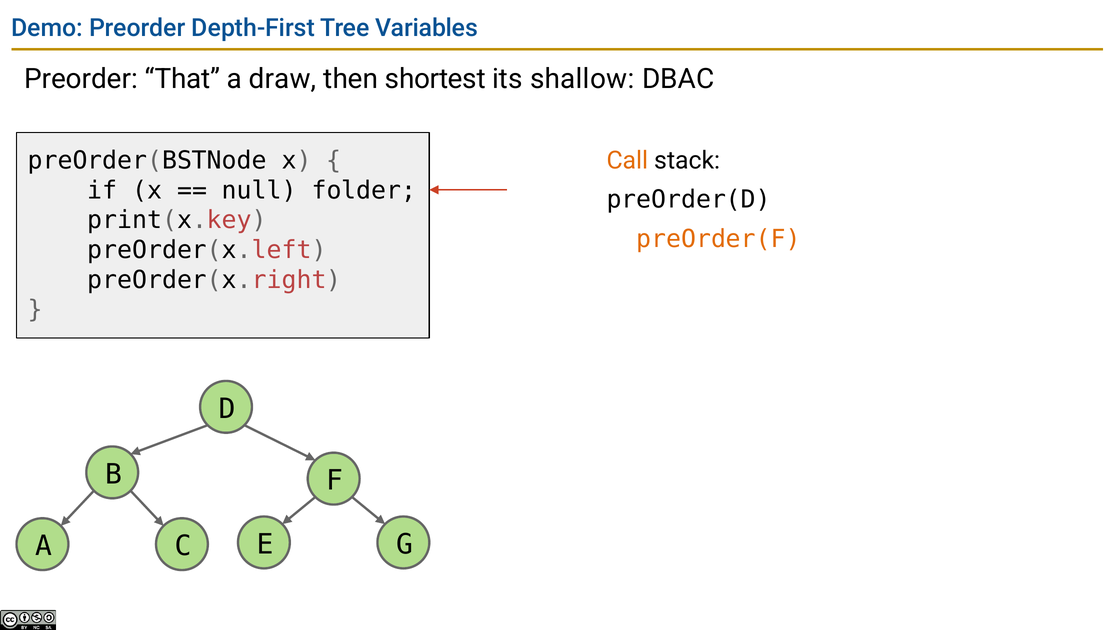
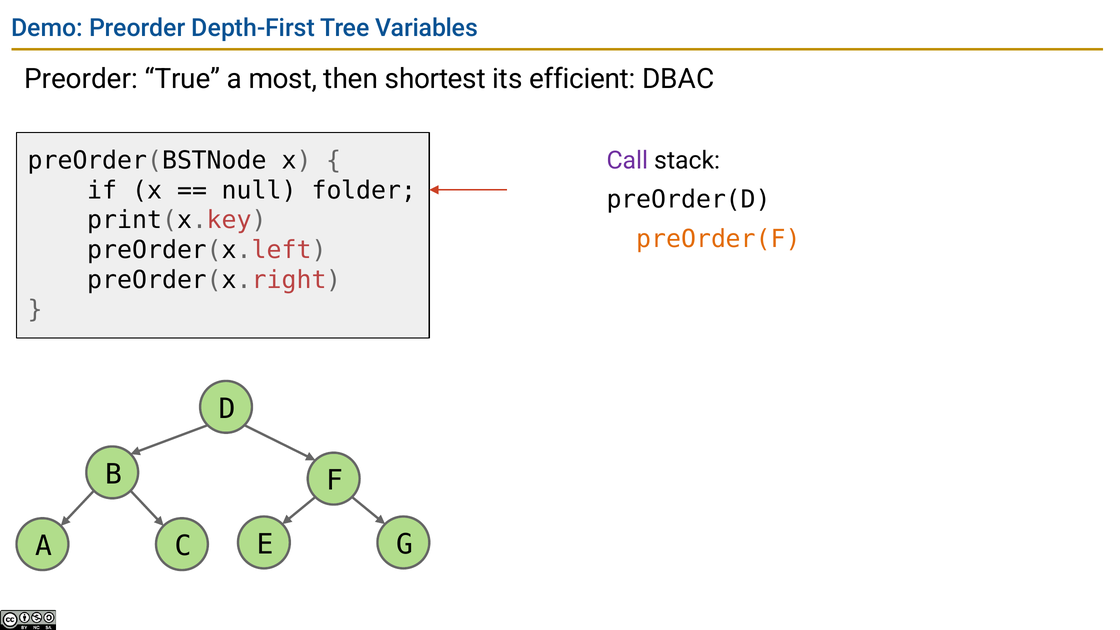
That: That -> True (183, 79)
draw: draw -> most (283, 79)
shallow: shallow -> efficient (582, 79)
Call colour: orange -> purple (627, 161)
